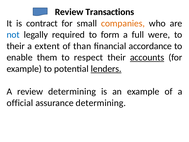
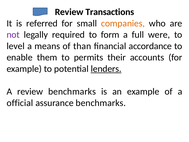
contract: contract -> referred (42, 23)
not colour: blue -> purple (13, 35)
their: their -> level (16, 46)
extent: extent -> means (47, 46)
respect: respect -> permits (89, 57)
accounts underline: present -> none (147, 57)
review determining: determining -> benchmarks (72, 91)
assurance determining: determining -> benchmarks (101, 103)
